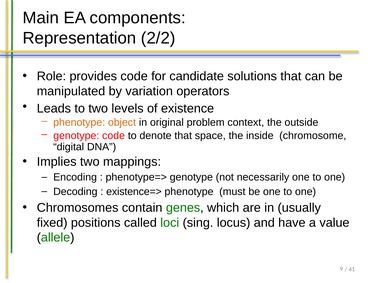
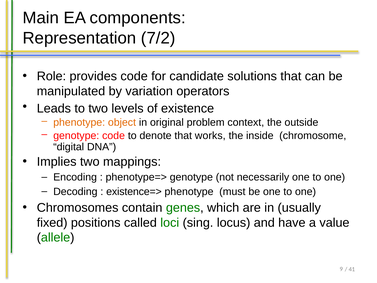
2/2: 2/2 -> 7/2 (158, 38)
space: space -> works (210, 136)
